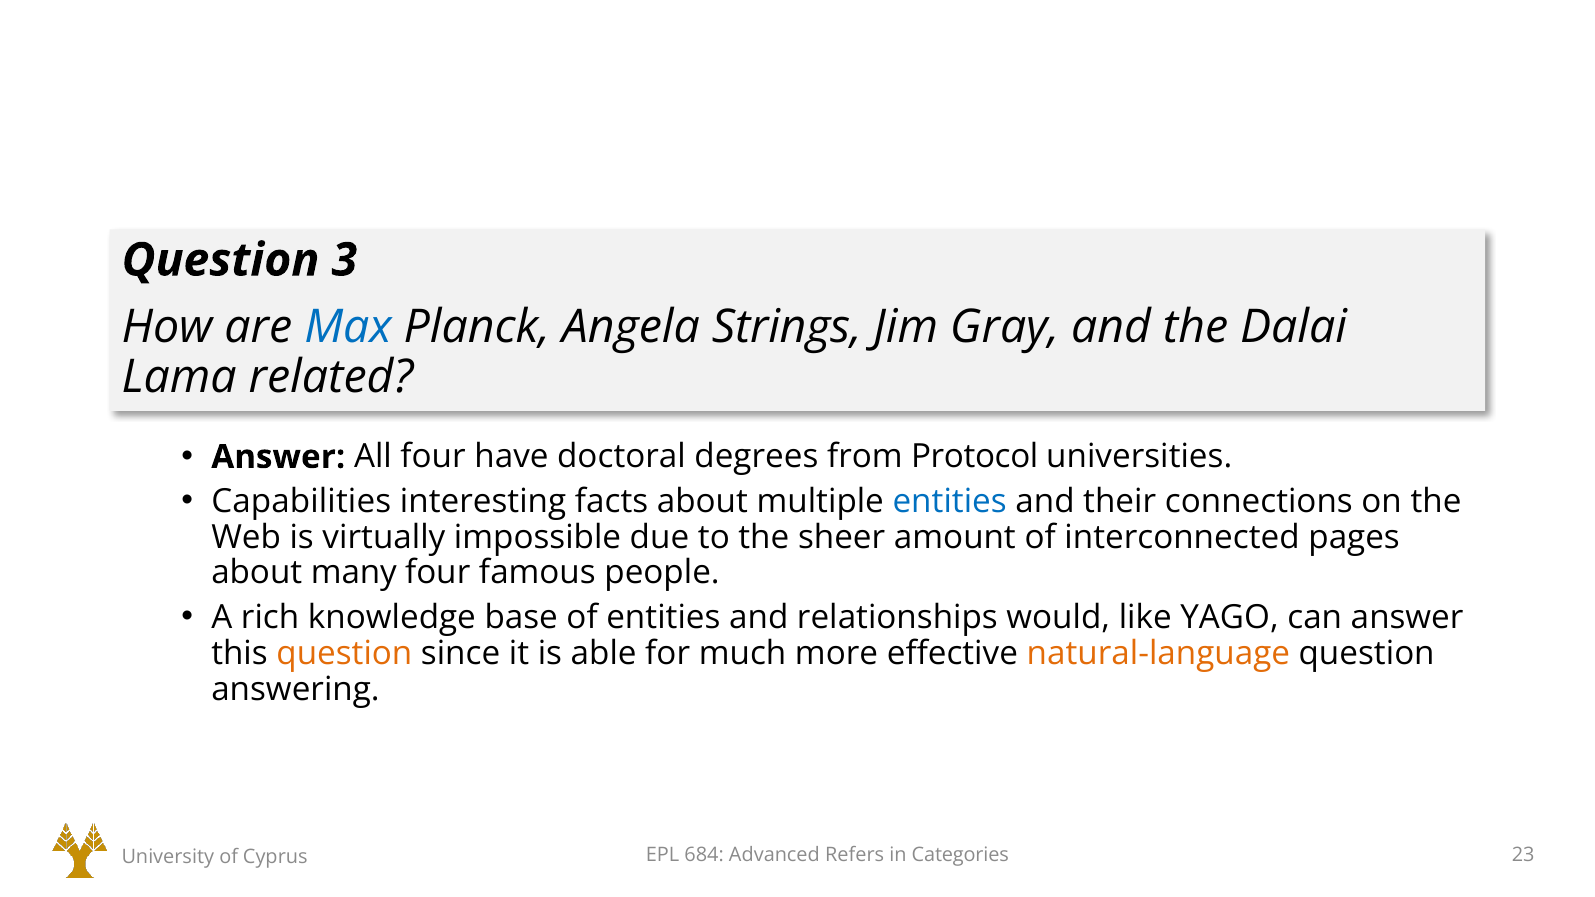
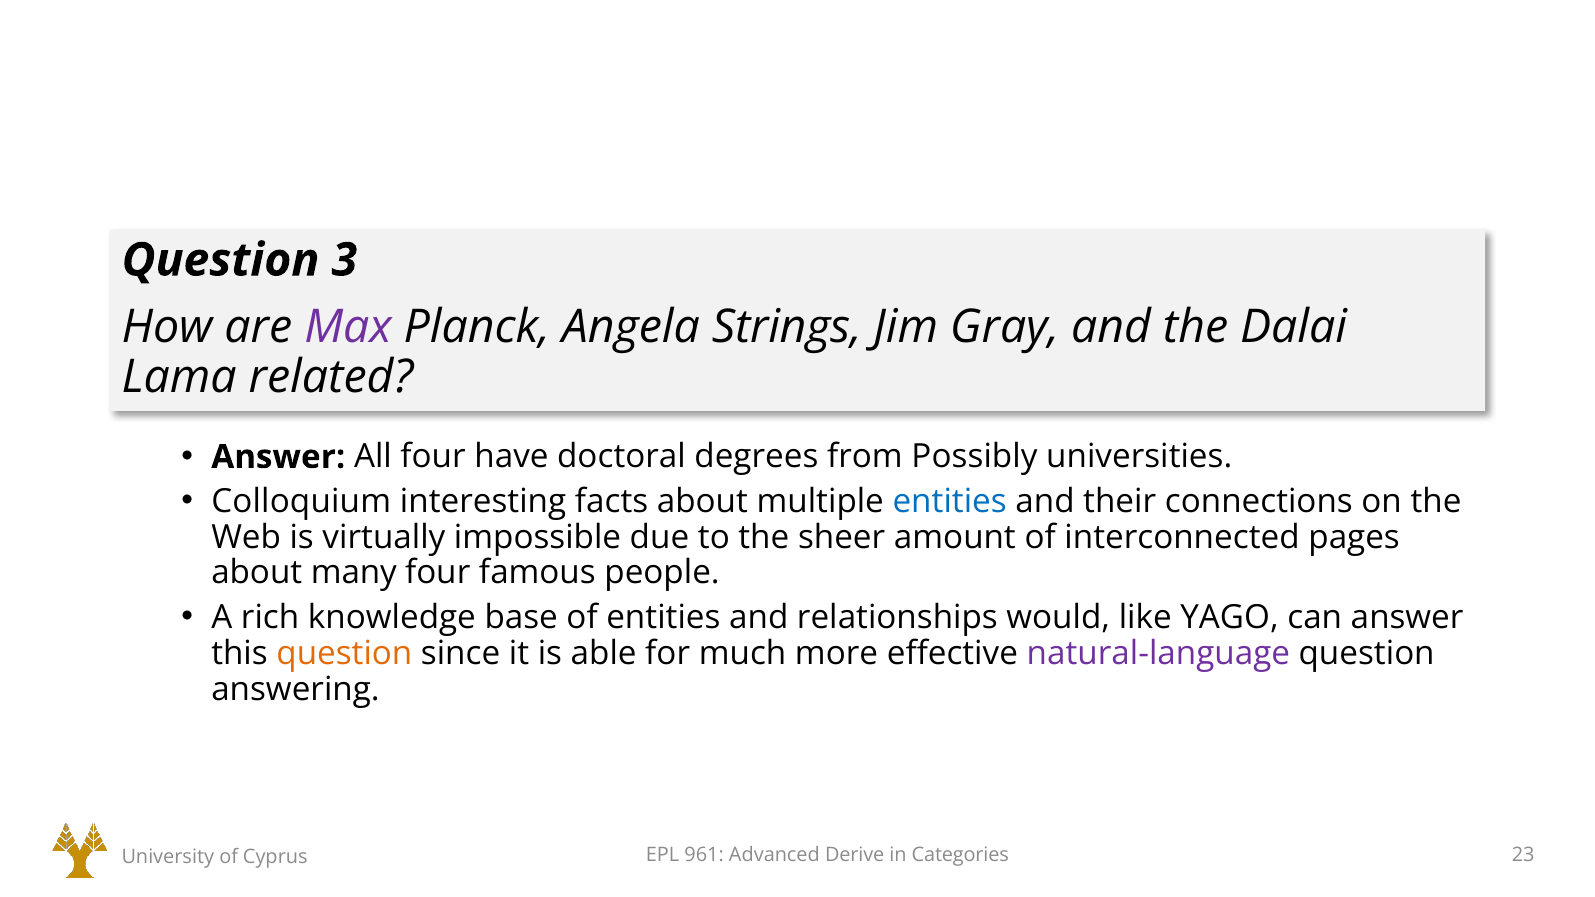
Max colour: blue -> purple (348, 327)
Protocol: Protocol -> Possibly (974, 457)
Capabilities: Capabilities -> Colloquium (301, 501)
natural-language colour: orange -> purple (1158, 653)
684: 684 -> 961 (704, 855)
Refers: Refers -> Derive (855, 855)
